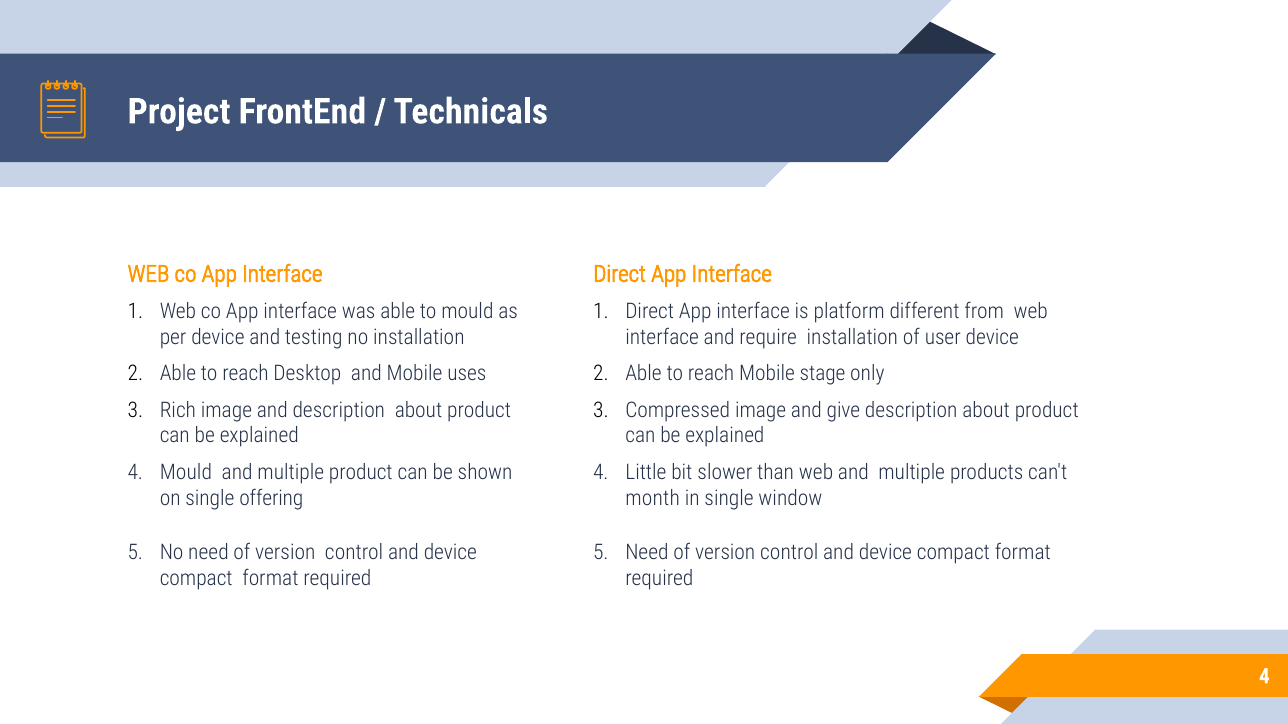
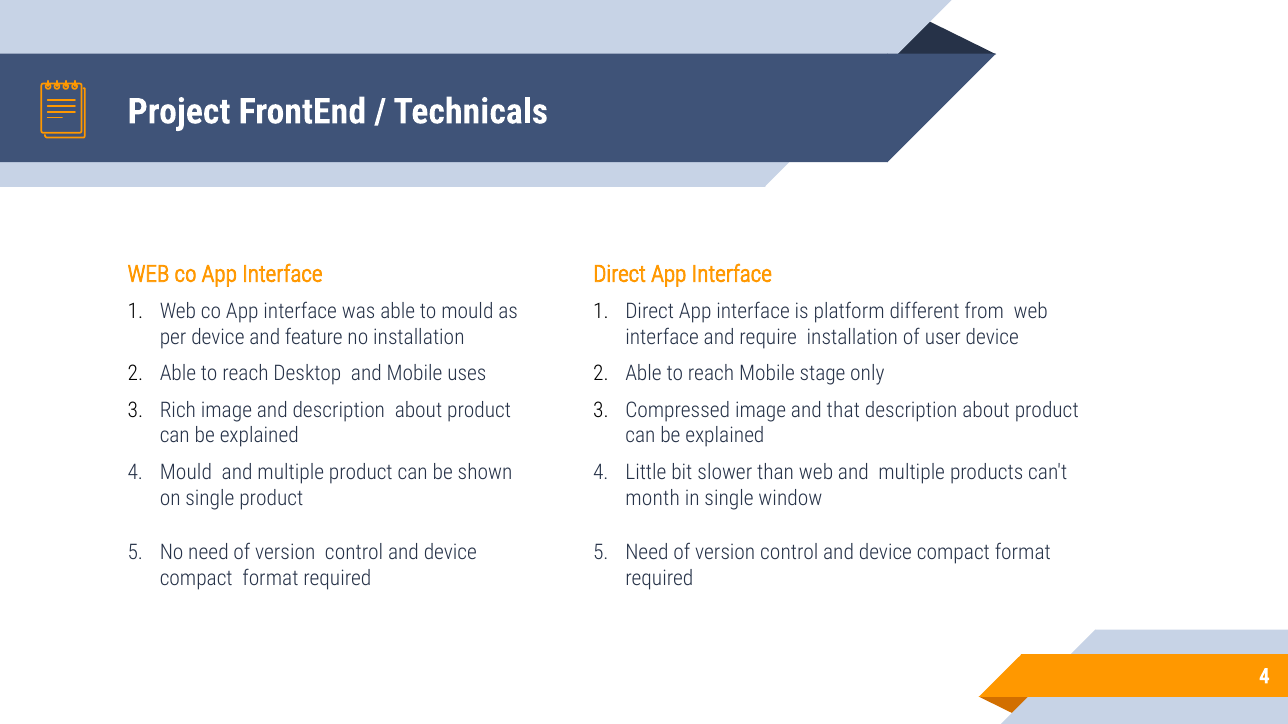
testing: testing -> feature (314, 337)
give: give -> that (843, 410)
single offering: offering -> product (271, 498)
